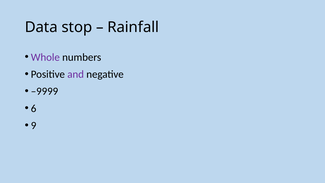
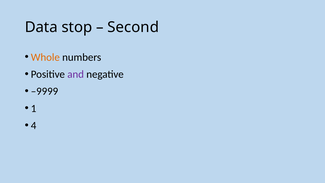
Rainfall: Rainfall -> Second (133, 27)
Whole colour: purple -> orange (45, 57)
6: 6 -> 1 (34, 108)
9: 9 -> 4 (34, 125)
